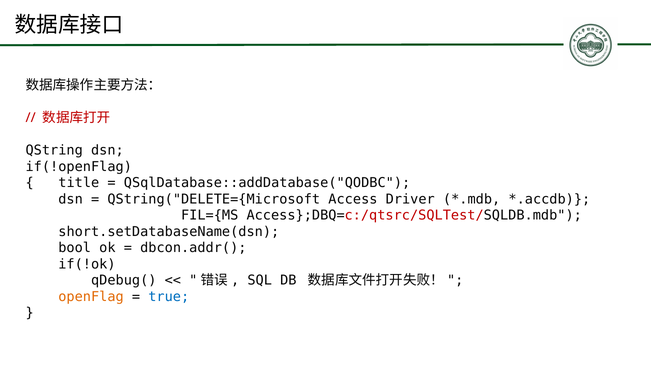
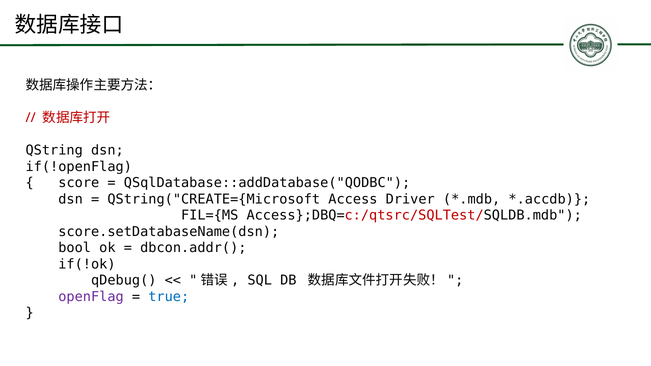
title: title -> score (79, 183)
QString("DELETE={Microsoft: QString("DELETE={Microsoft -> QString("CREATE={Microsoft (214, 199)
short.setDatabaseName(dsn: short.setDatabaseName(dsn -> score.setDatabaseName(dsn (169, 232)
openFlag colour: orange -> purple (91, 297)
